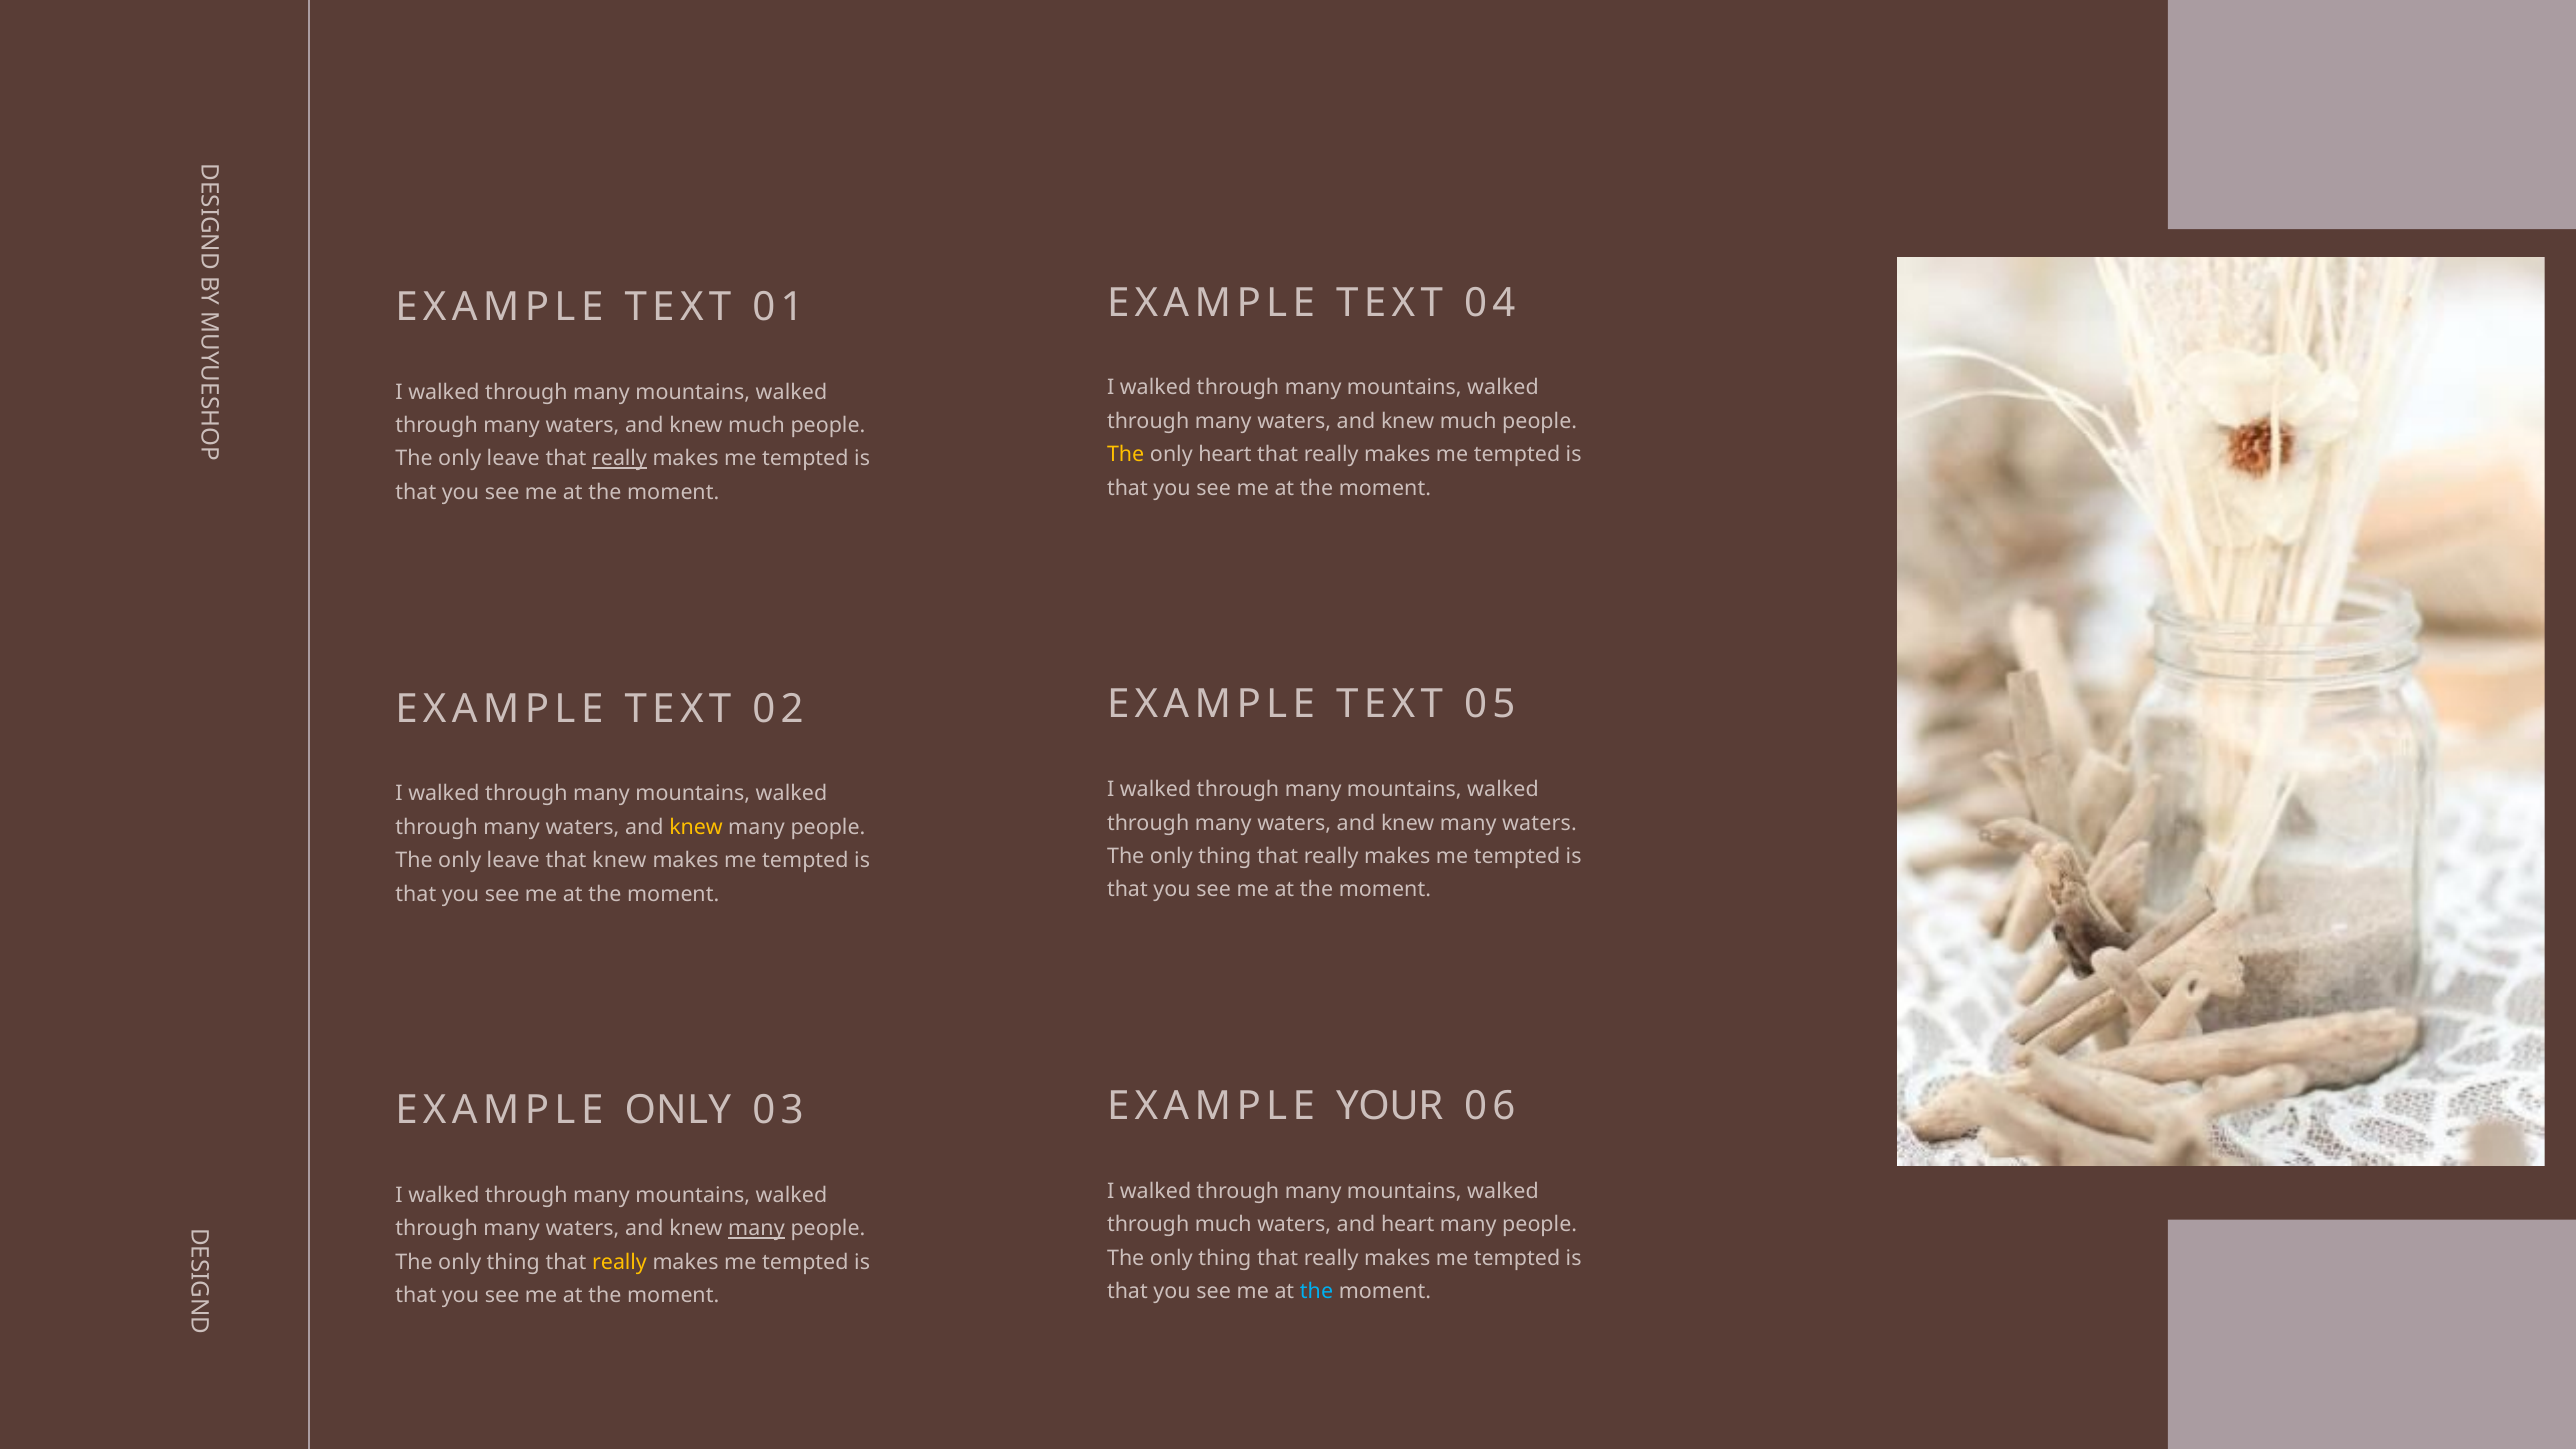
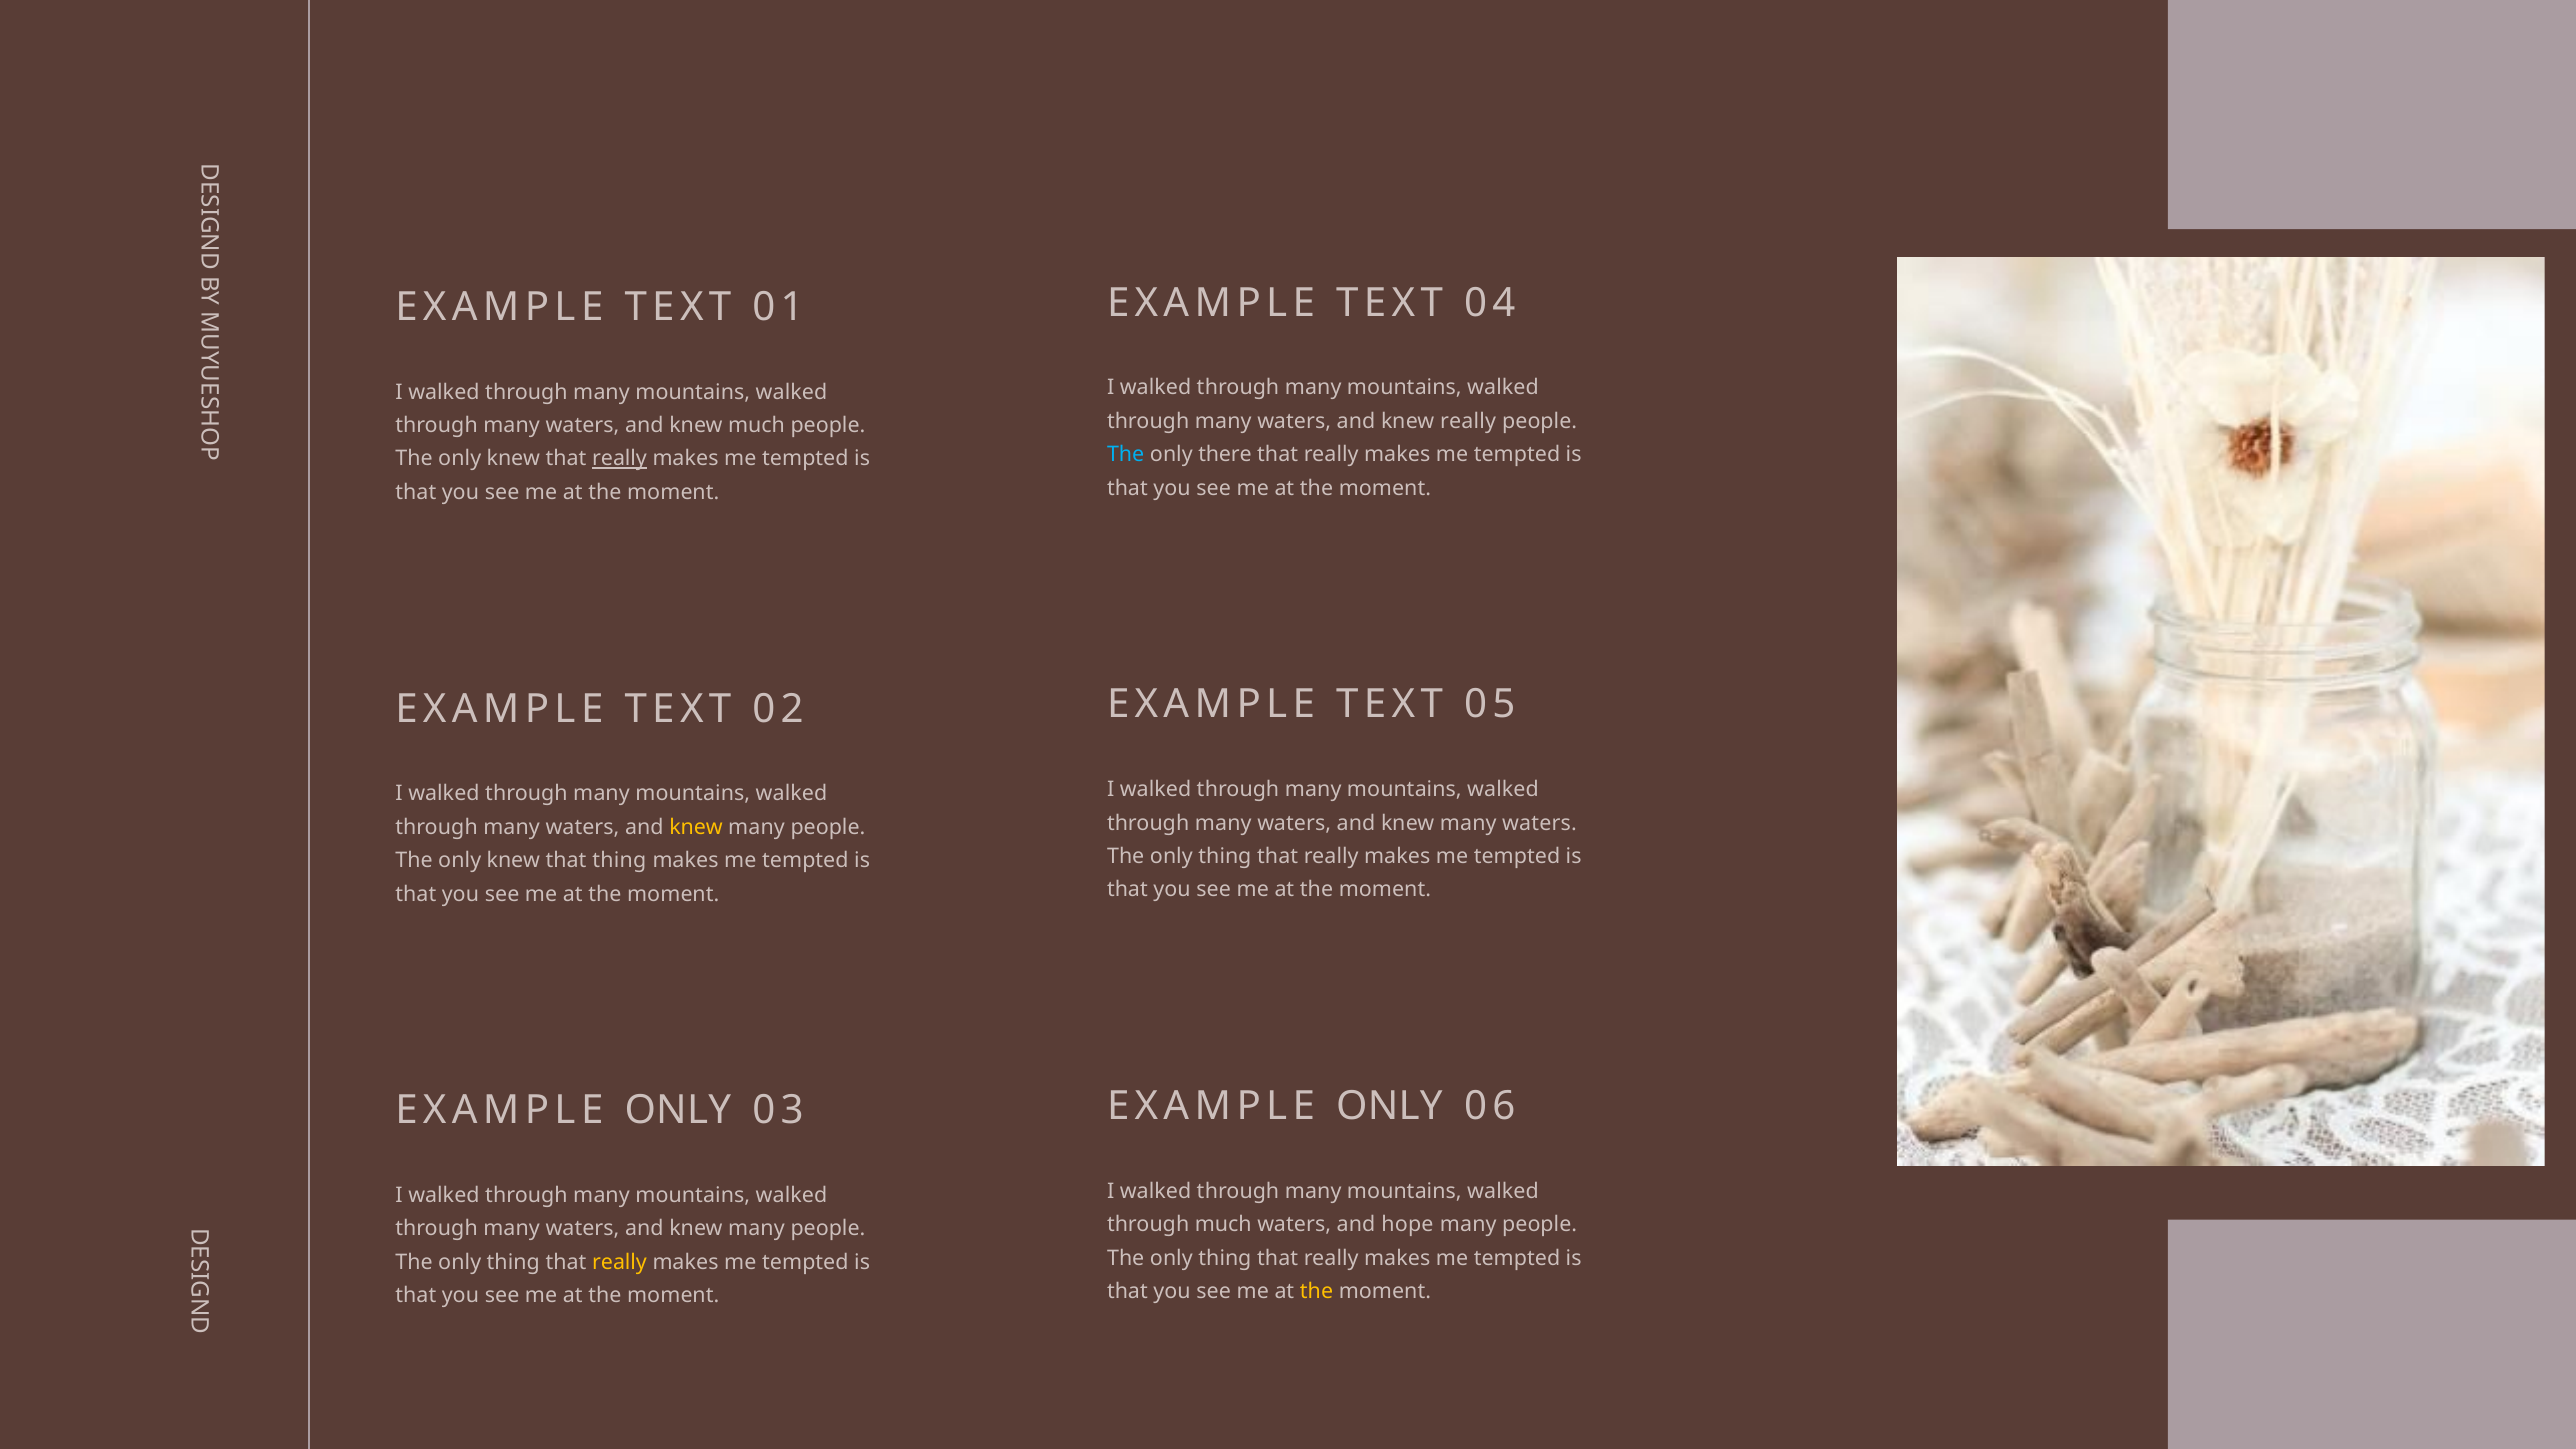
much: much -> really (1468, 421)
The colour: yellow -> light blue (1126, 455)
only heart: heart -> there (1225, 455)
leave: leave -> knew (513, 459)
leave: leave -> knew (513, 861)
that knew: knew -> thing (619, 861)
YOUR: YOUR -> ONLY (1389, 1106)
and heart: heart -> hope (1407, 1225)
many underline: present -> none (756, 1229)
the colour: light blue -> yellow (1317, 1291)
